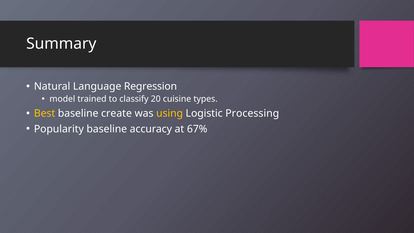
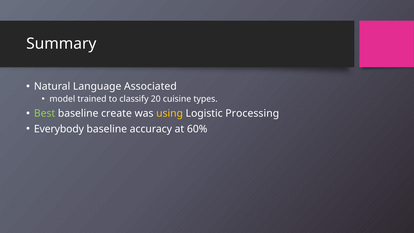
Regression: Regression -> Associated (150, 86)
Best colour: yellow -> light green (45, 113)
Popularity: Popularity -> Everybody (59, 129)
67%: 67% -> 60% (197, 129)
